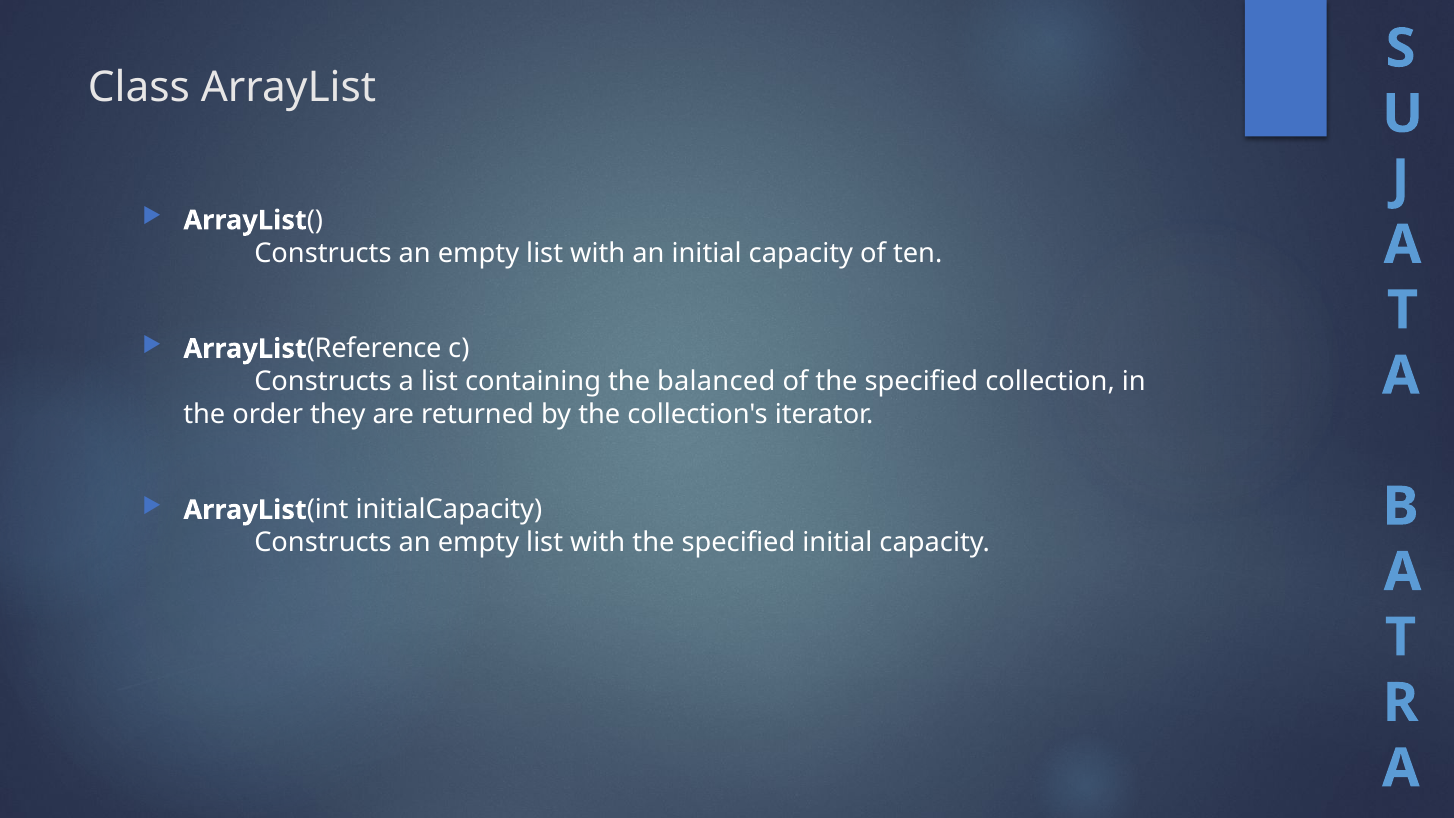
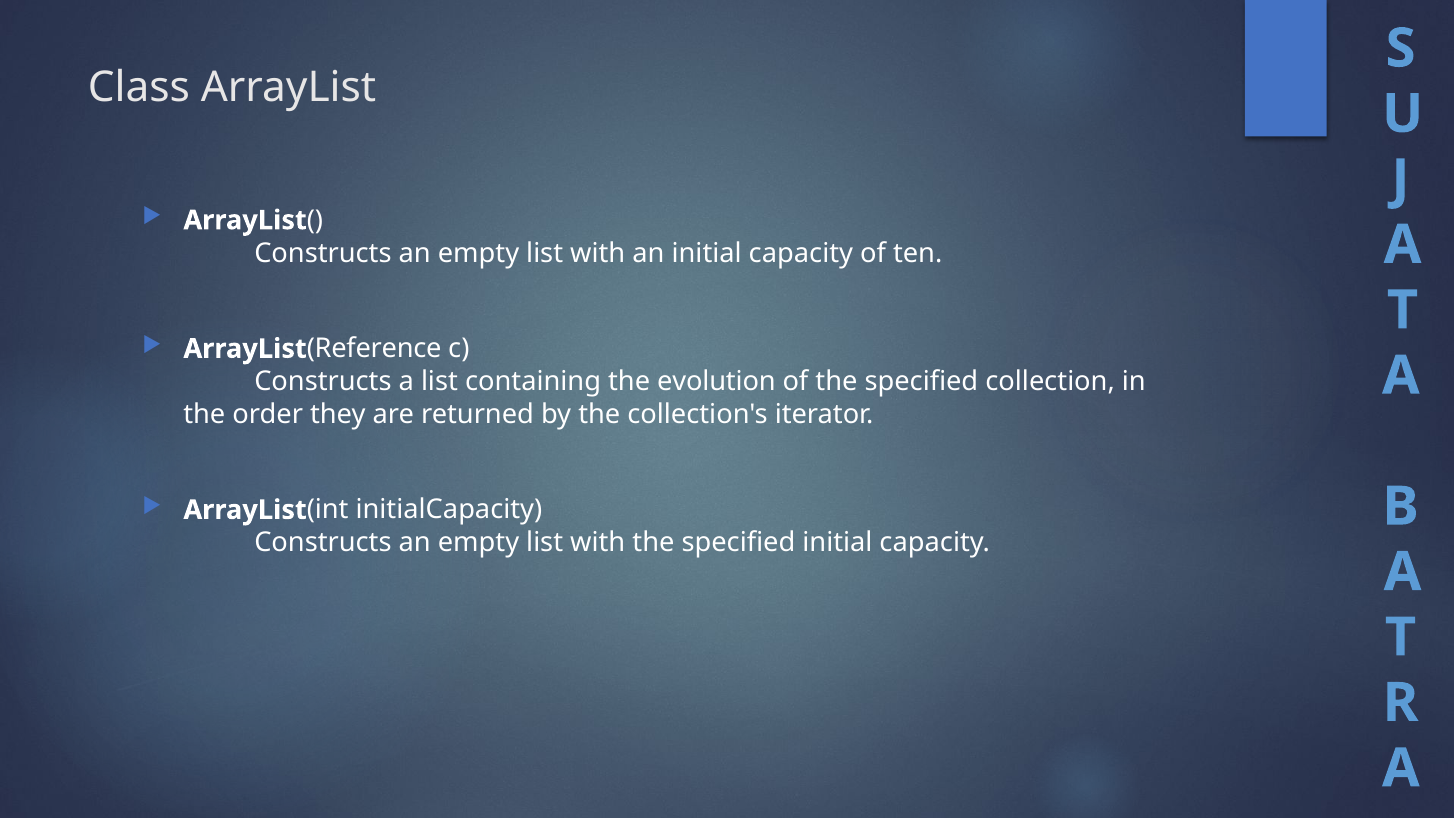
balanced: balanced -> evolution (716, 381)
